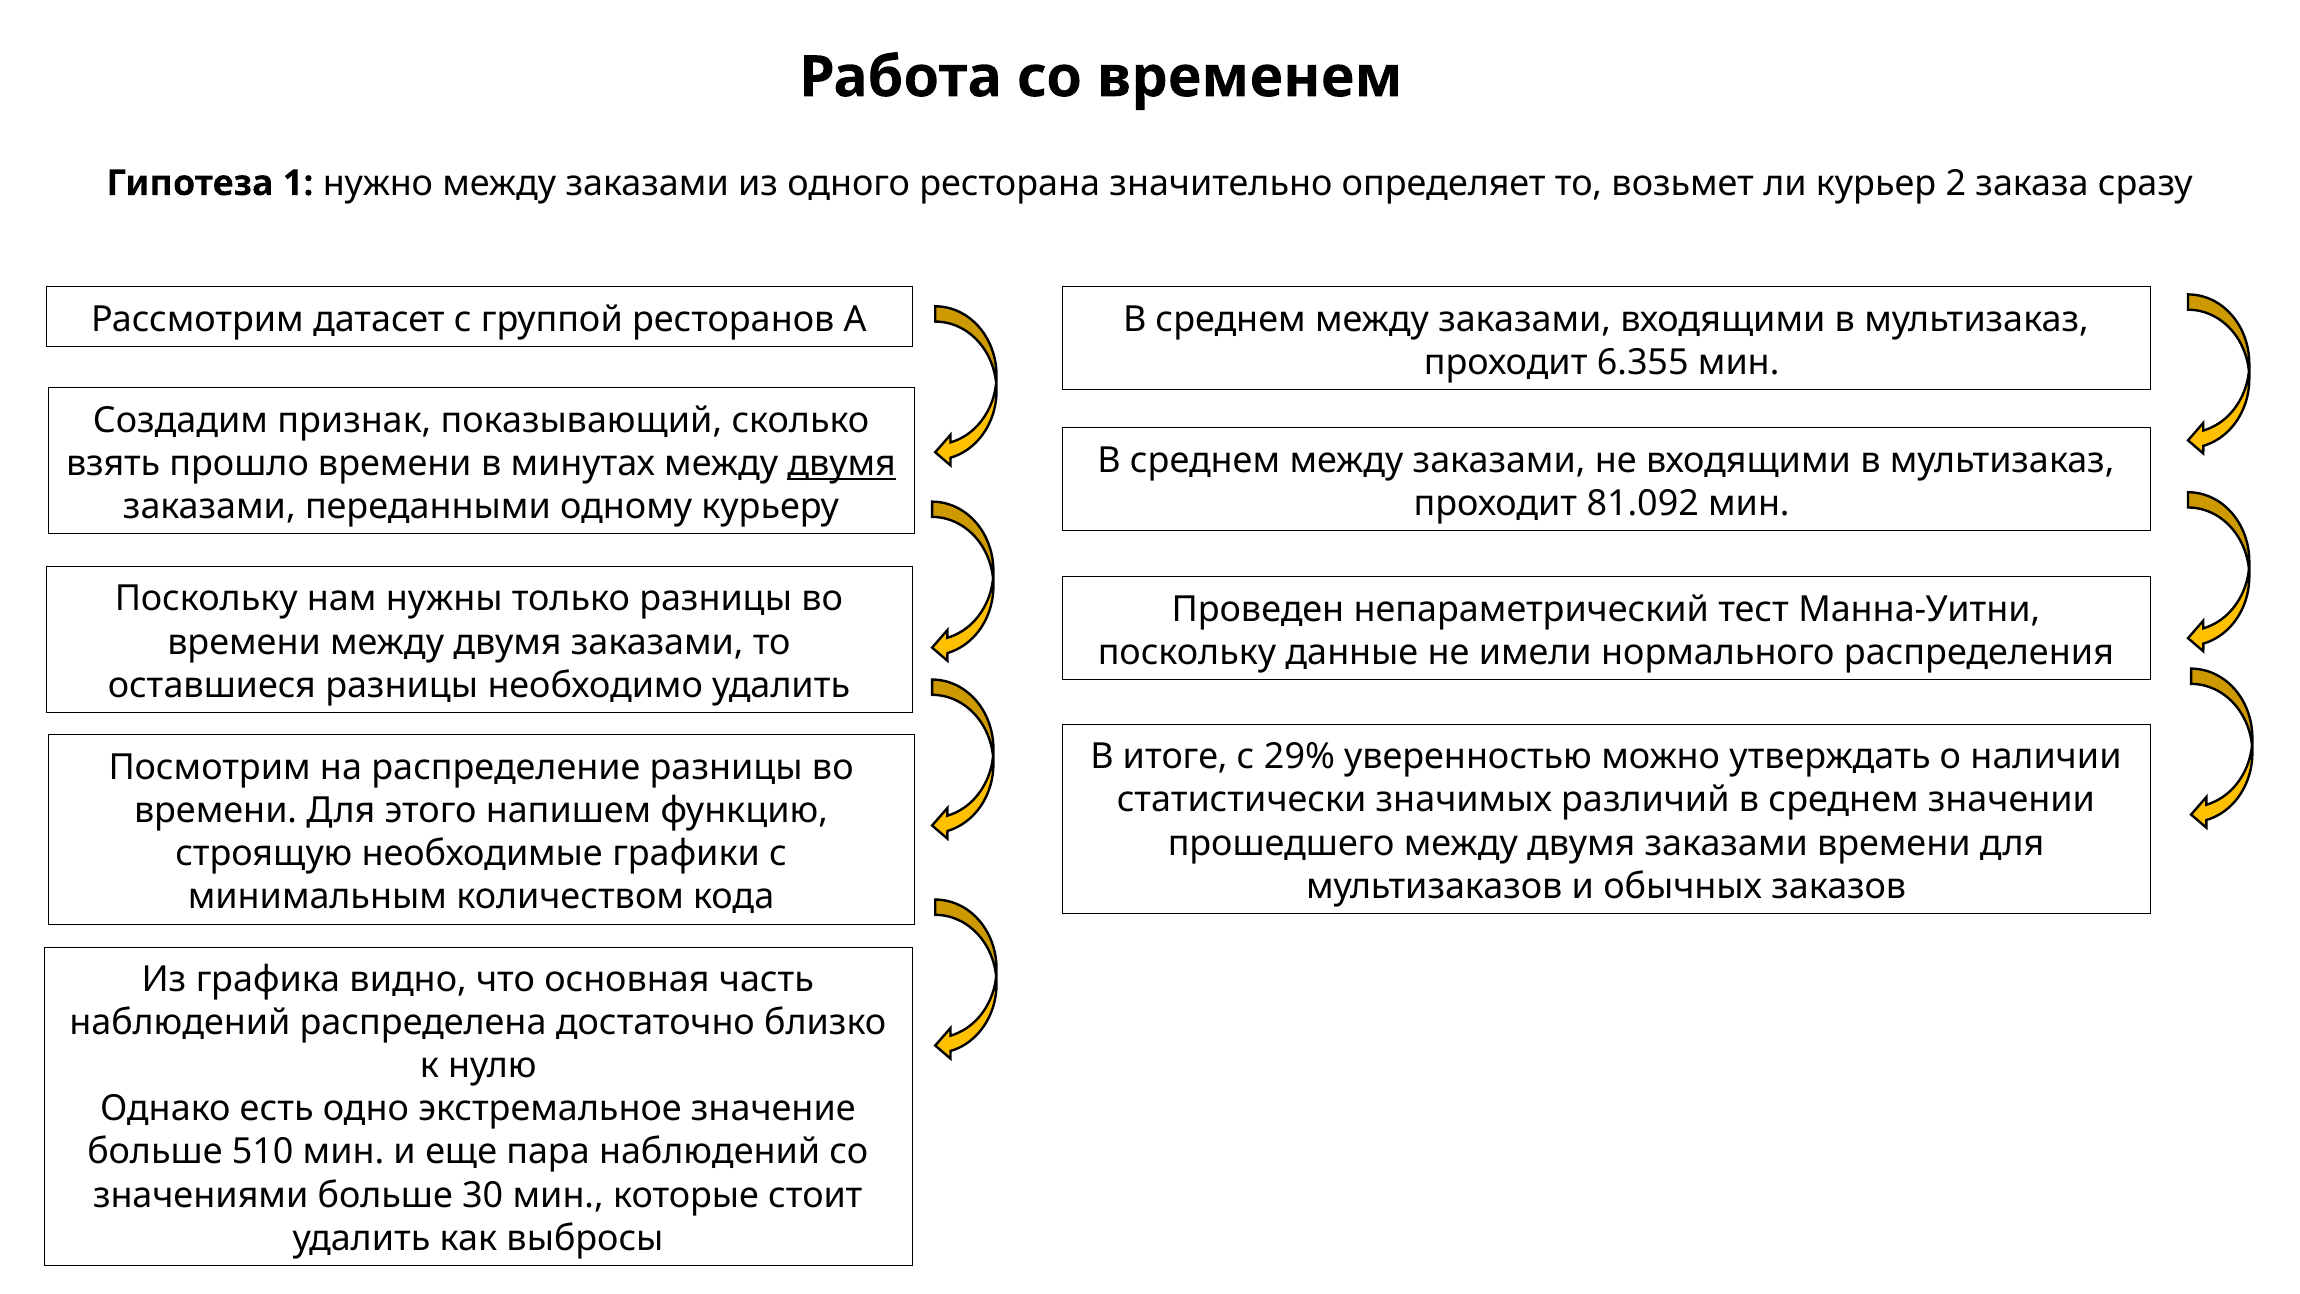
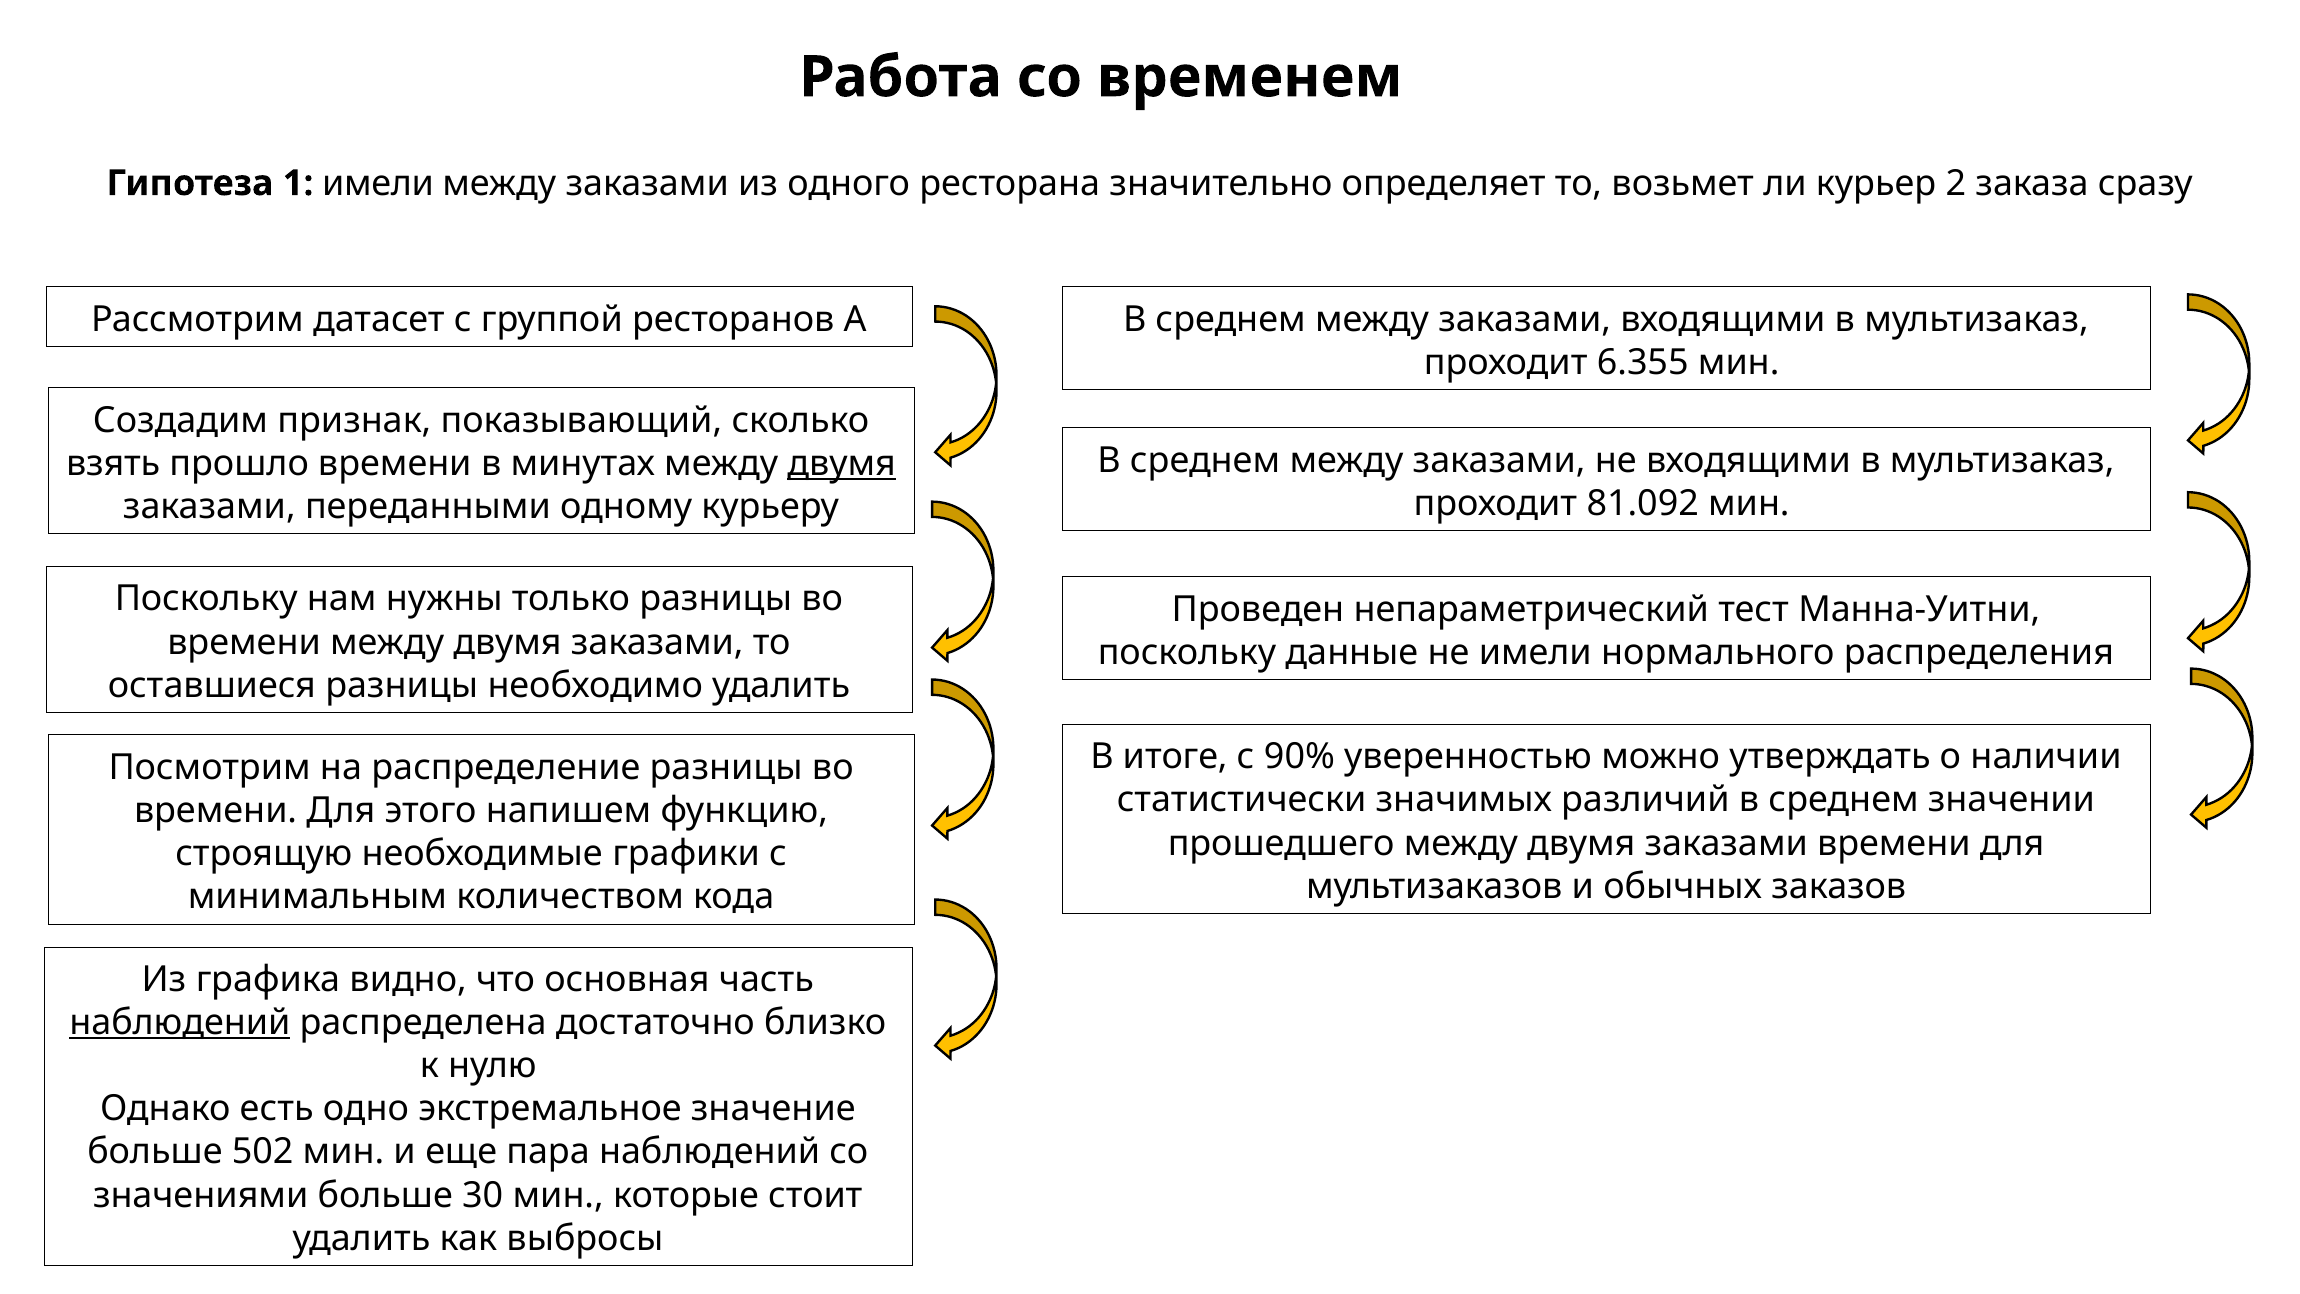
1 нужно: нужно -> имели (378, 183)
29%: 29% -> 90% (1299, 757)
наблюдений underline: none -> present (180, 1023)
510: 510 -> 502 (263, 1152)
